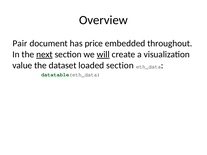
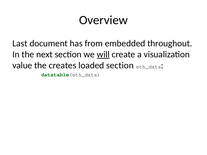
Pair: Pair -> Last (20, 43)
price: price -> from (94, 43)
next underline: present -> none (44, 54)
dataset: dataset -> creates (63, 66)
